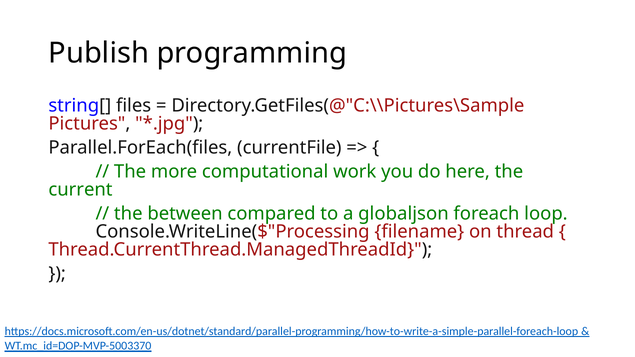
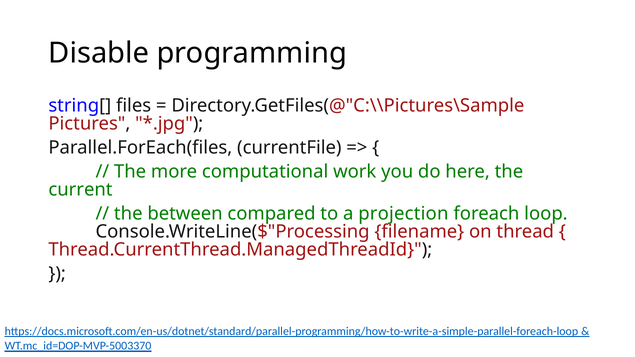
Publish: Publish -> Disable (99, 53)
globaljson: globaljson -> projection (403, 214)
